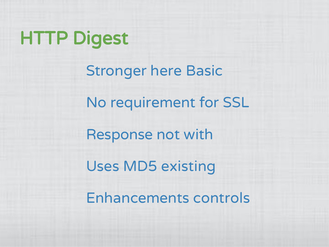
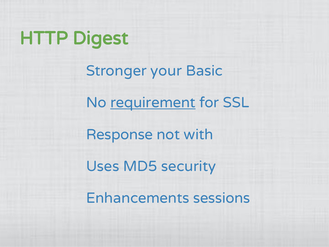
here: here -> your (166, 71)
requirement underline: none -> present (153, 102)
existing: existing -> security (189, 166)
controls: controls -> sessions (222, 198)
